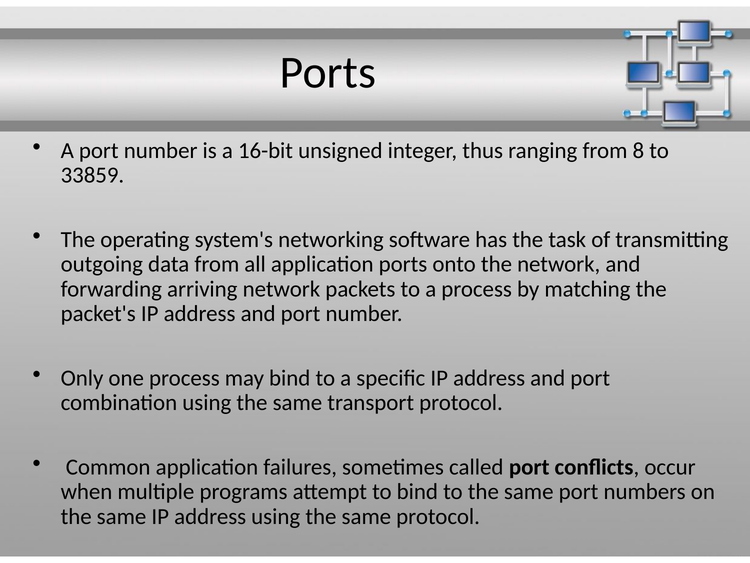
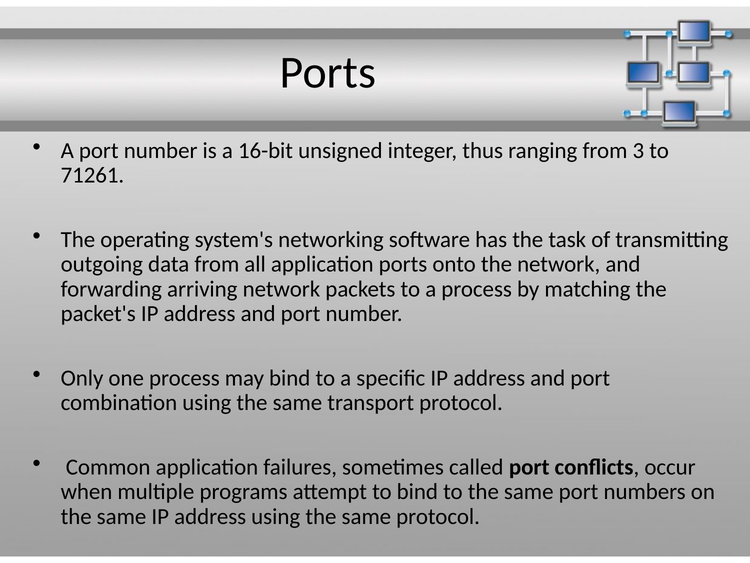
8: 8 -> 3 (638, 150)
33859: 33859 -> 71261 (92, 175)
